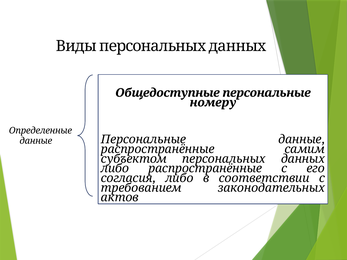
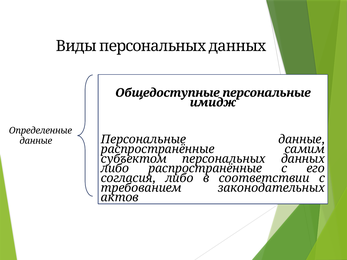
номеру: номеру -> имидж (213, 103)
